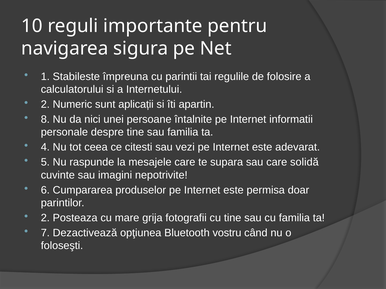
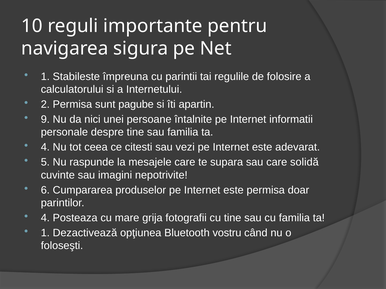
2 Numeric: Numeric -> Permisa (72, 105)
aplicații: aplicații -> pagube (136, 105)
8: 8 -> 9 (45, 120)
2: 2 -> 4 (45, 218)
7: 7 -> 1 (45, 233)
